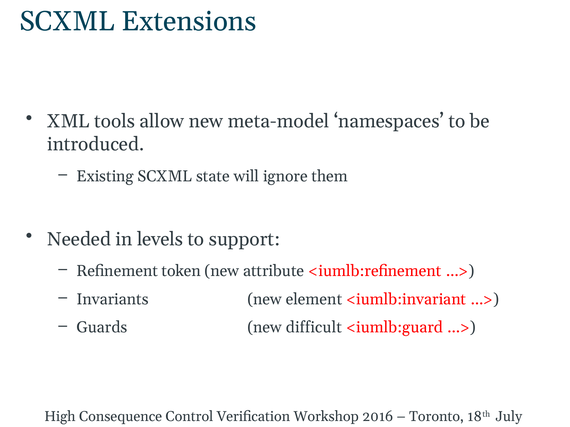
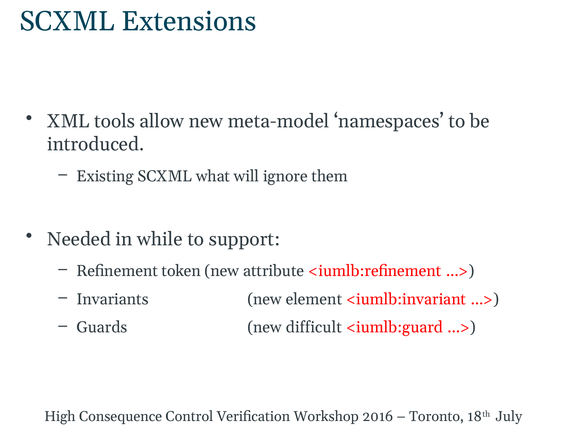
state: state -> what (213, 176)
levels: levels -> while (160, 239)
